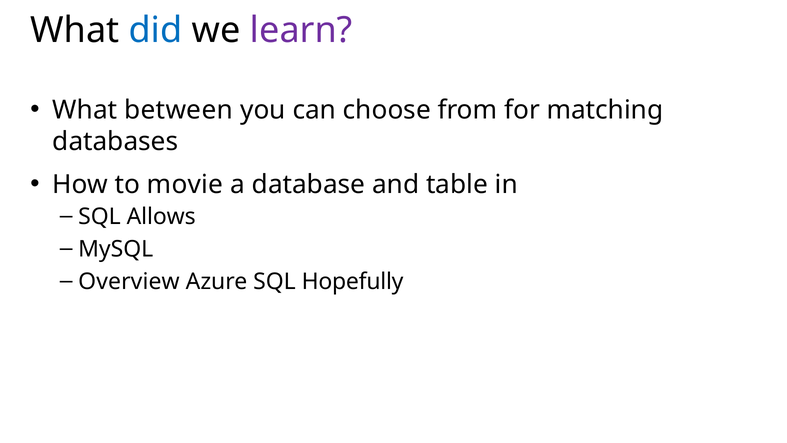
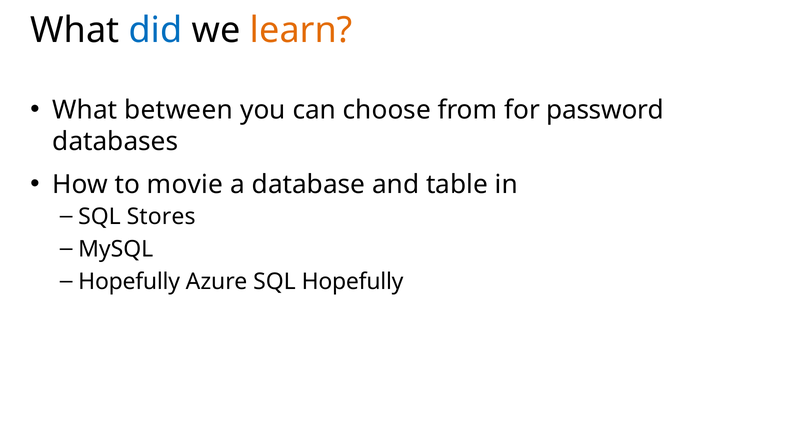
learn colour: purple -> orange (301, 31)
matching: matching -> password (605, 110)
Allows: Allows -> Stores (161, 216)
Overview: Overview -> Hopefully (129, 281)
